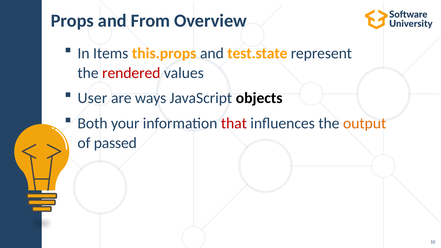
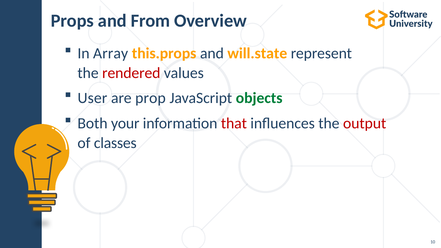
Items: Items -> Array (111, 53)
test.state: test.state -> will.state (257, 53)
ways: ways -> prop (150, 98)
objects colour: black -> green (259, 98)
output colour: orange -> red (365, 123)
passed: passed -> classes (115, 143)
